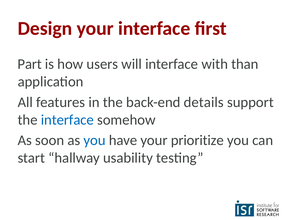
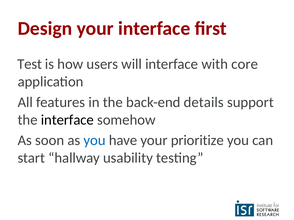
Part: Part -> Test (30, 64)
than: than -> core (245, 64)
interface colour: blue -> black (67, 120)
